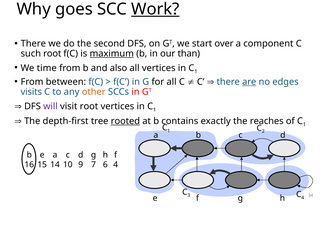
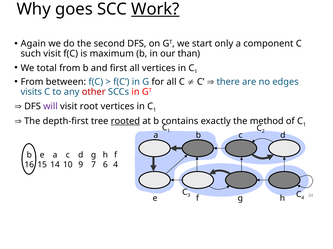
There: There -> Again (33, 44)
over: over -> only (224, 44)
such root: root -> visit (52, 54)
maximum underline: present -> none (112, 54)
time: time -> total (47, 68)
also: also -> first (118, 68)
are underline: present -> none (249, 82)
other colour: orange -> red (94, 92)
reaches: reaches -> method (267, 121)
